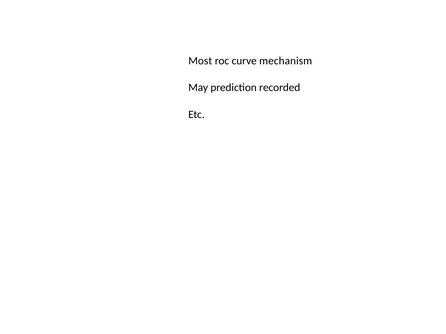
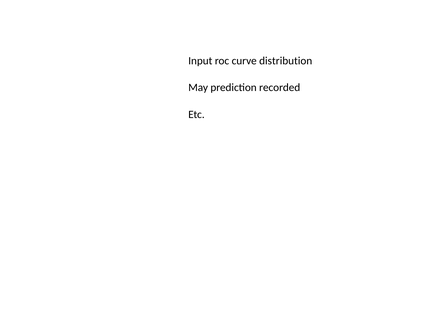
Most: Most -> Input (200, 61)
mechanism: mechanism -> distribution (286, 61)
